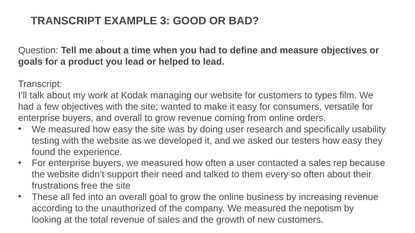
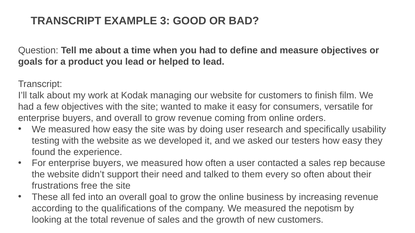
types: types -> finish (326, 96)
unauthorized: unauthorized -> qualifications (129, 209)
